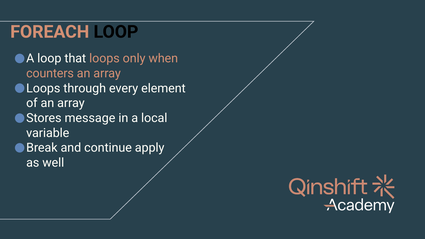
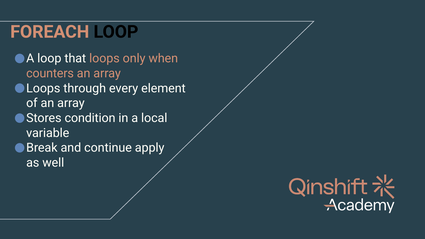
message: message -> condition (90, 118)
